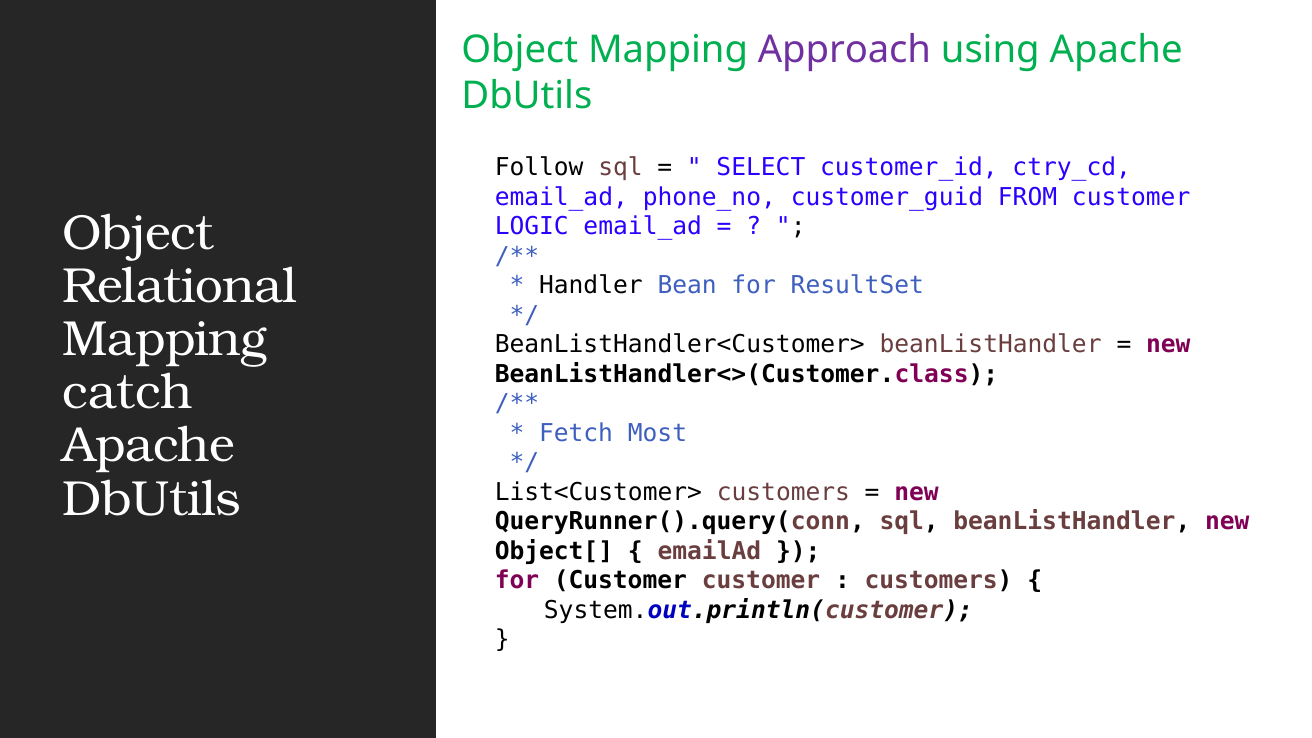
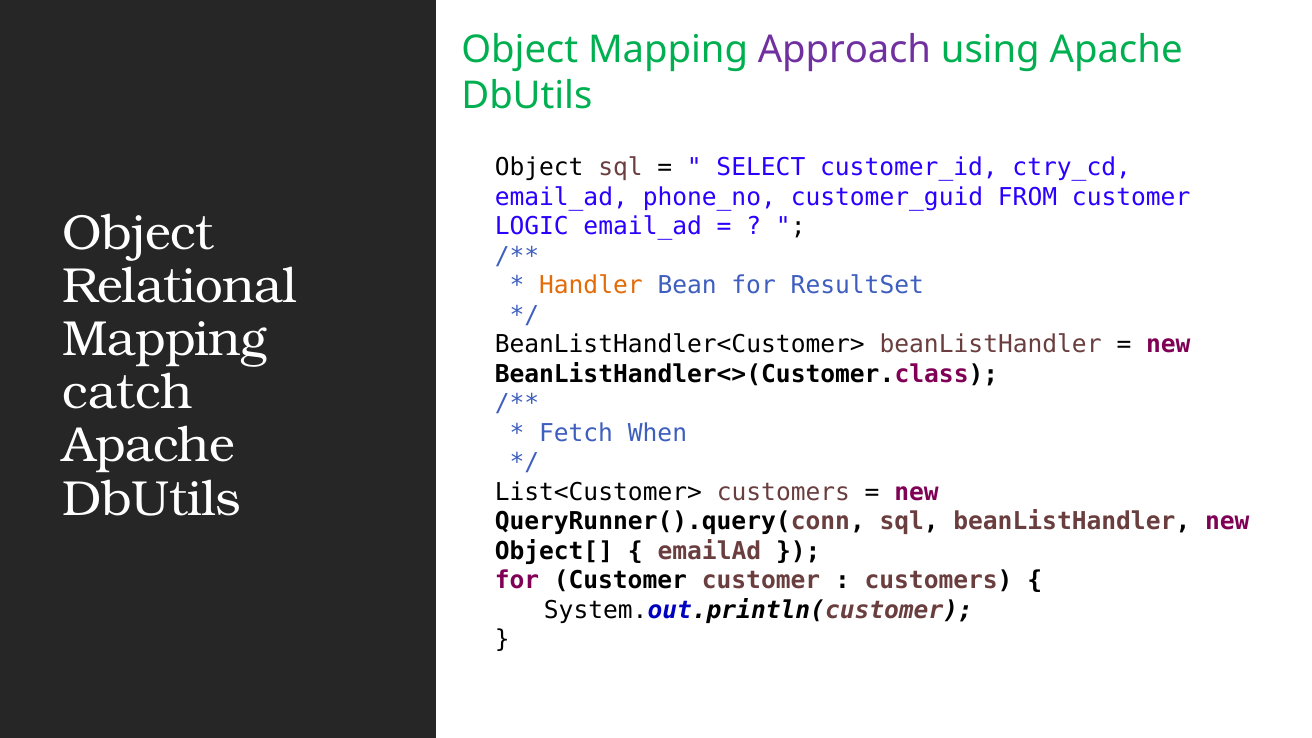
Follow: Follow -> Object (539, 167)
Handler colour: black -> orange (591, 286)
Most: Most -> When (657, 433)
